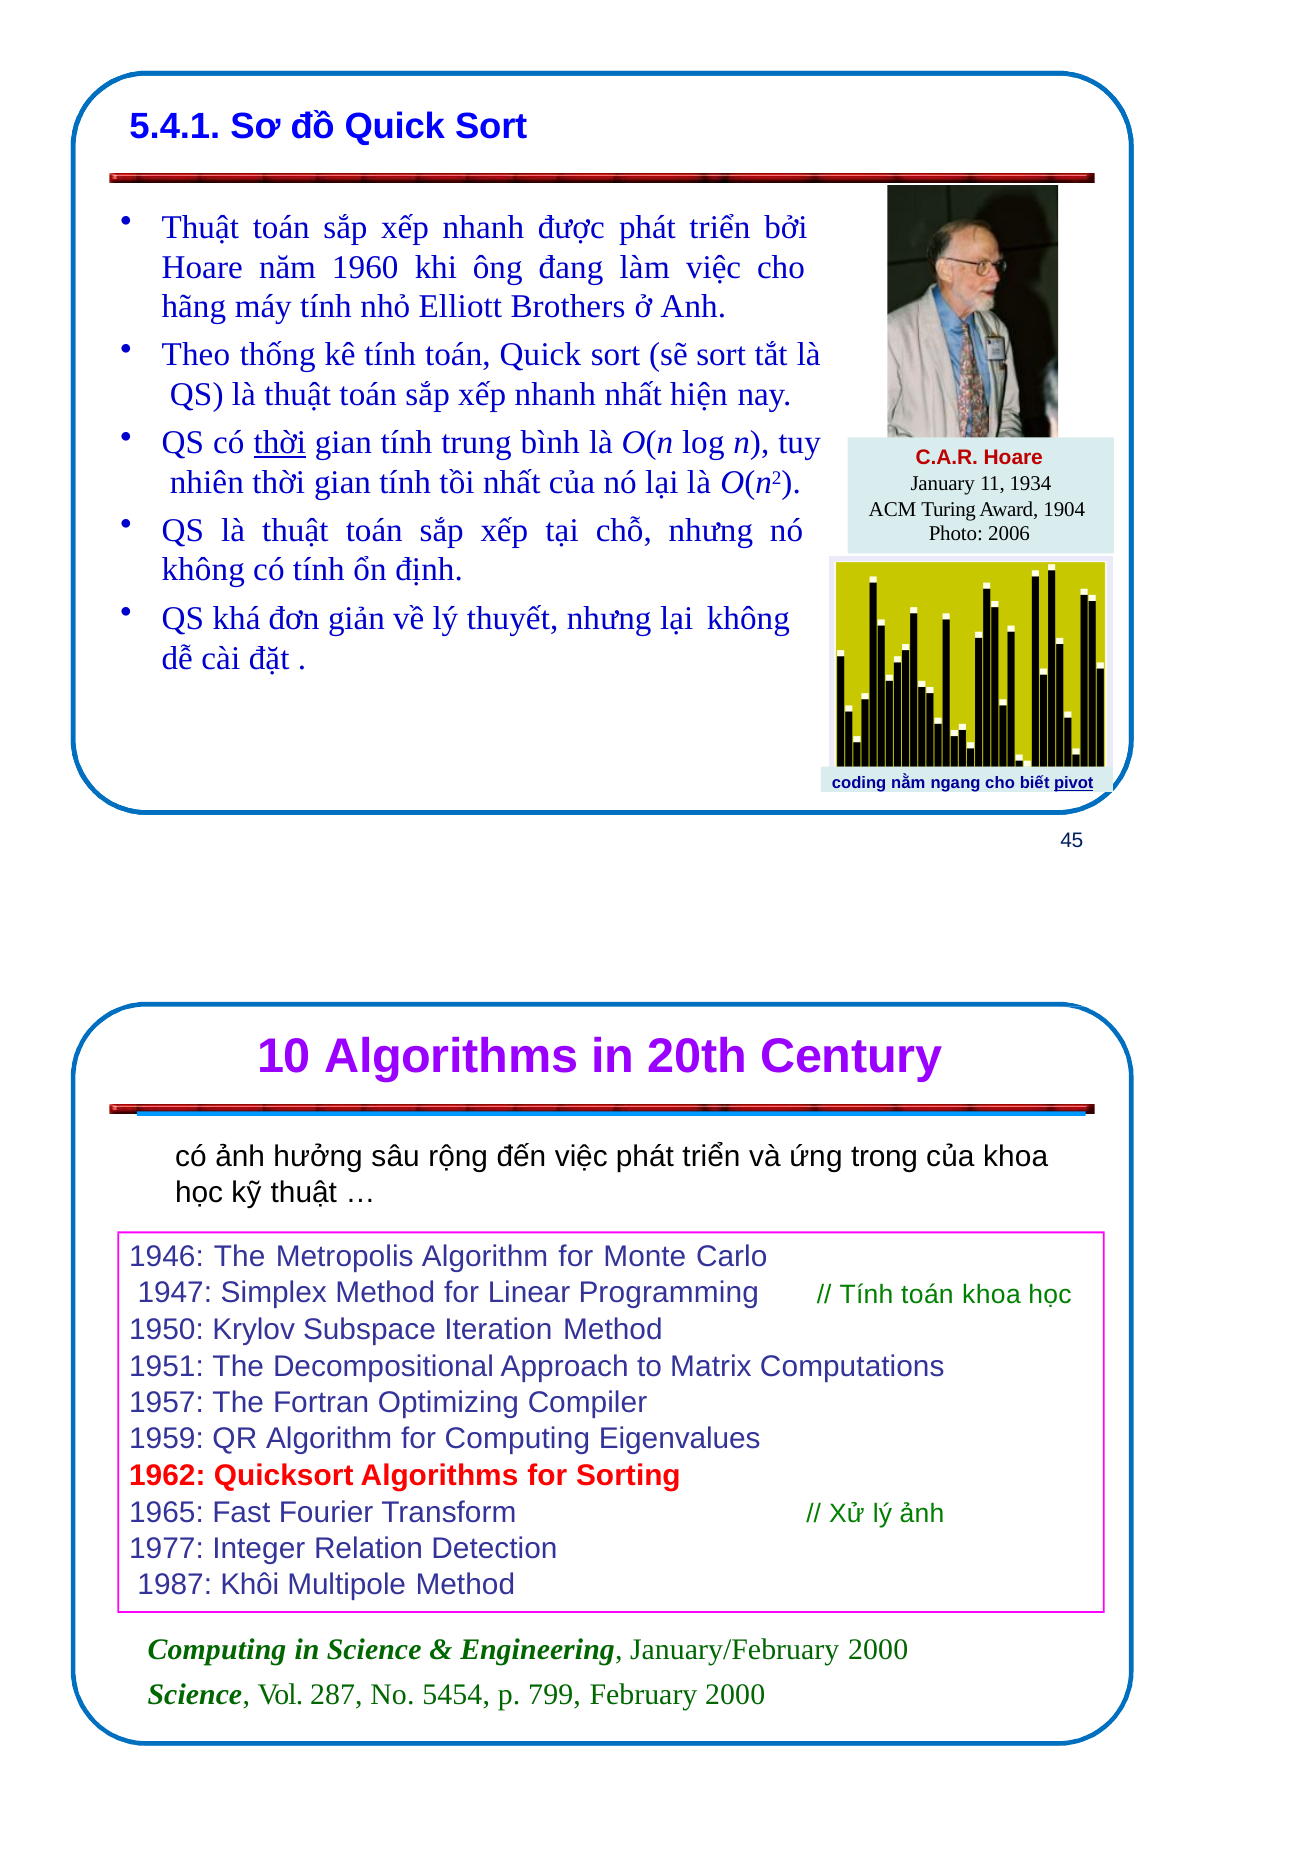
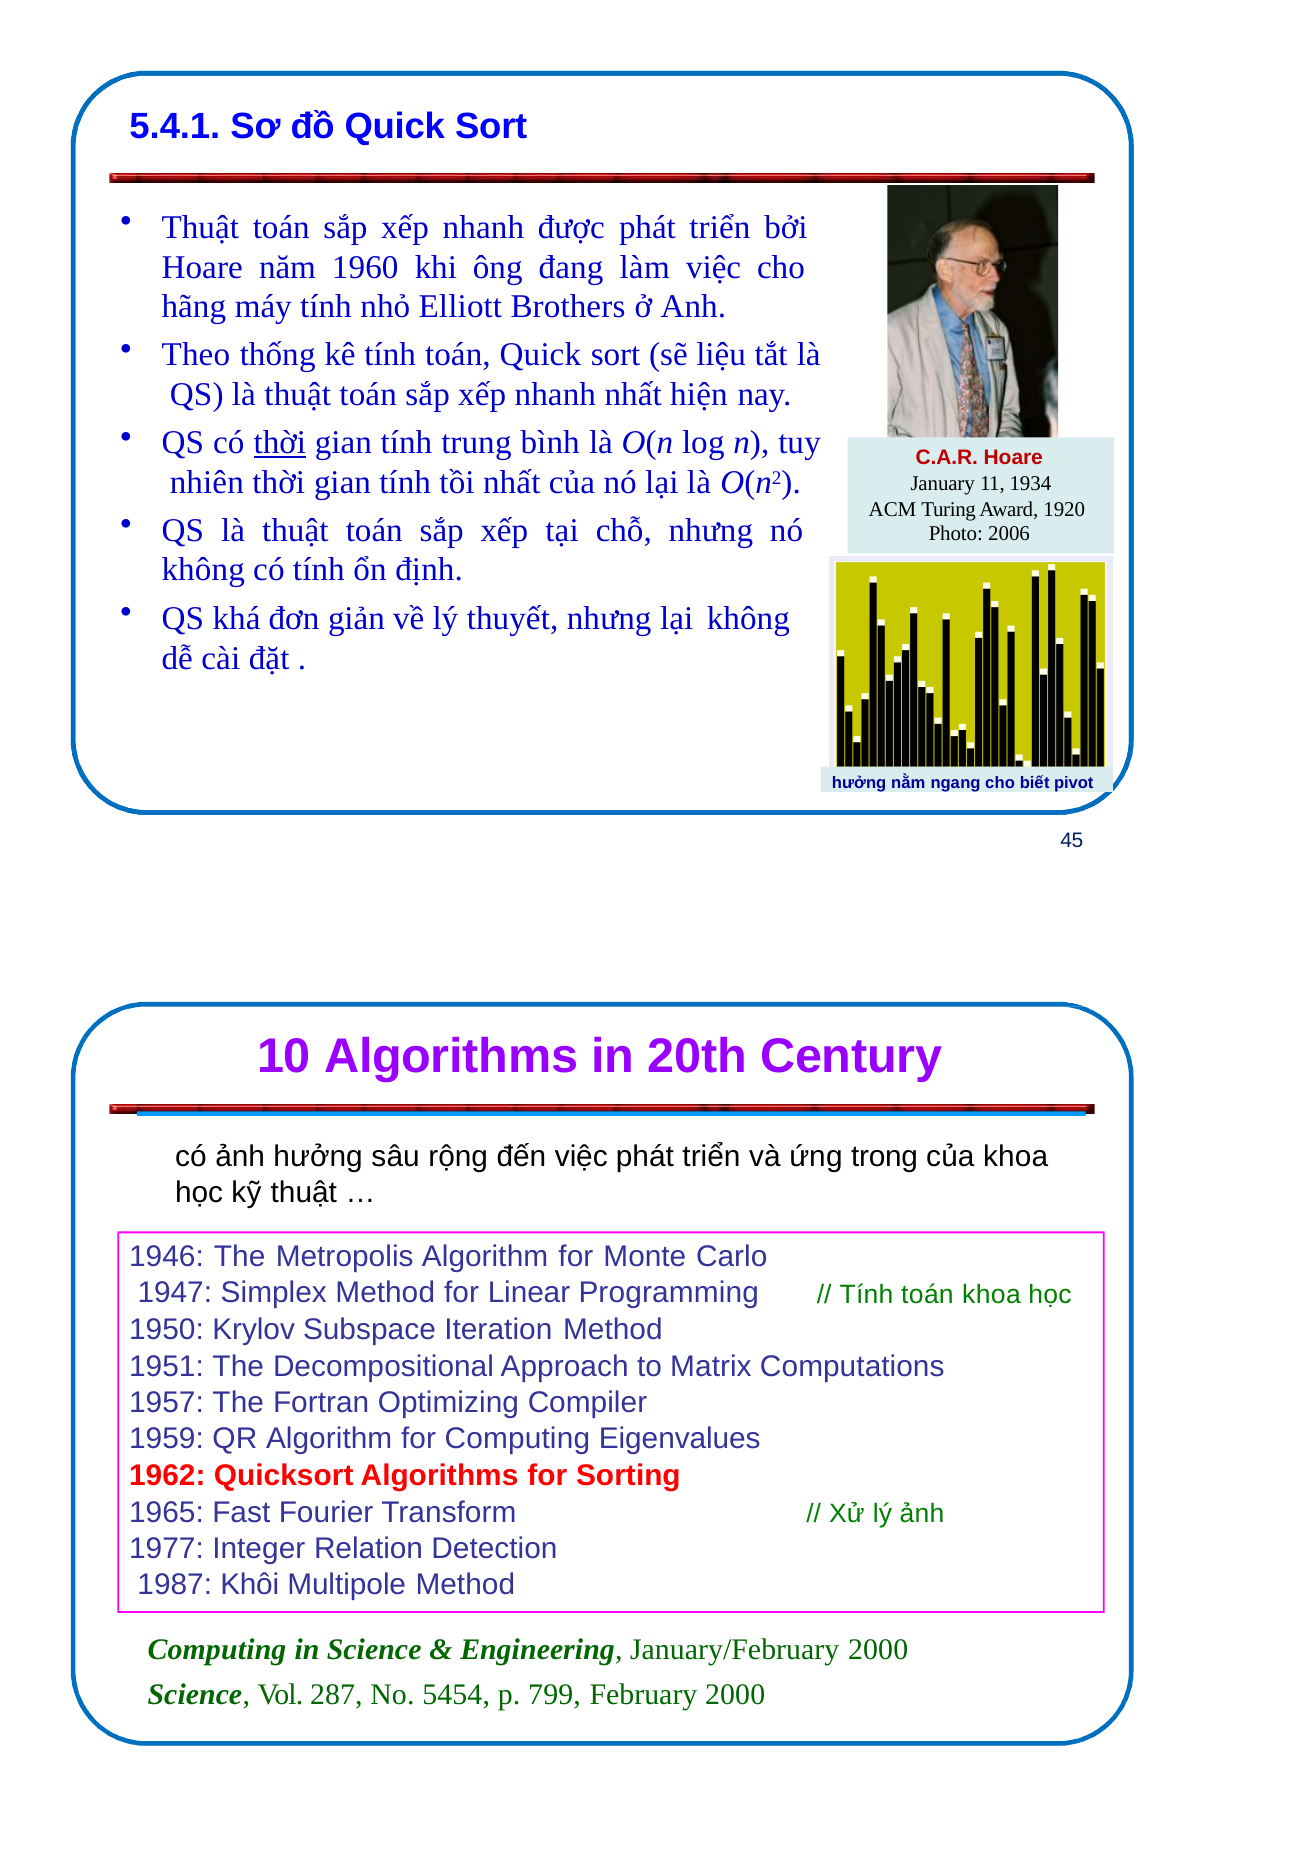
sẽ sort: sort -> liệu (721, 355)
1904: 1904 -> 1920 (1064, 509)
coding: coding -> hưởng (859, 783)
pivot underline: present -> none (1074, 783)
